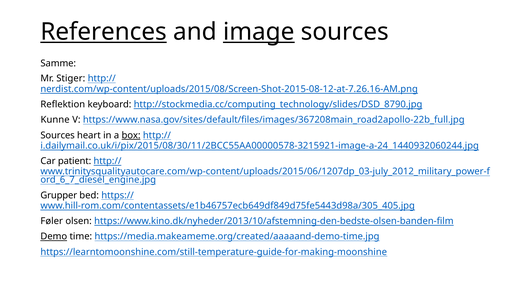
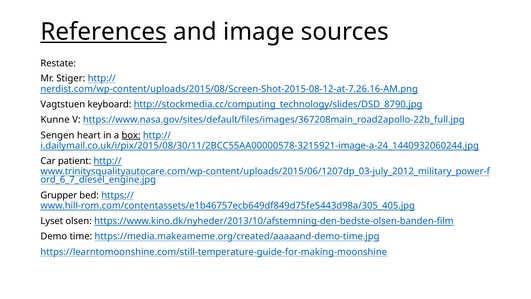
image underline: present -> none (259, 32)
Samme: Samme -> Restate (58, 63)
Reflektion: Reflektion -> Vagtstuen (63, 104)
Sources: Sources -> Sengen (57, 135)
Føler: Føler -> Lyset (52, 221)
Demo underline: present -> none (54, 236)
